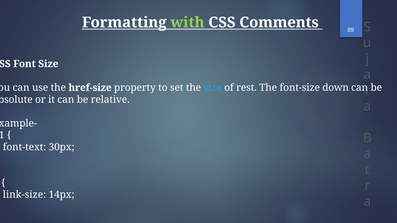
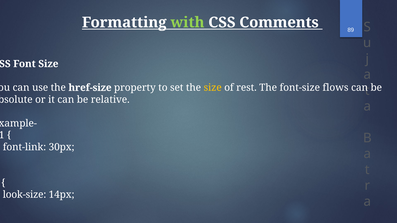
size colour: light blue -> yellow (213, 88)
down: down -> flows (335, 88)
font-text: font-text -> font-link (24, 147)
link-size: link-size -> look-size (25, 195)
